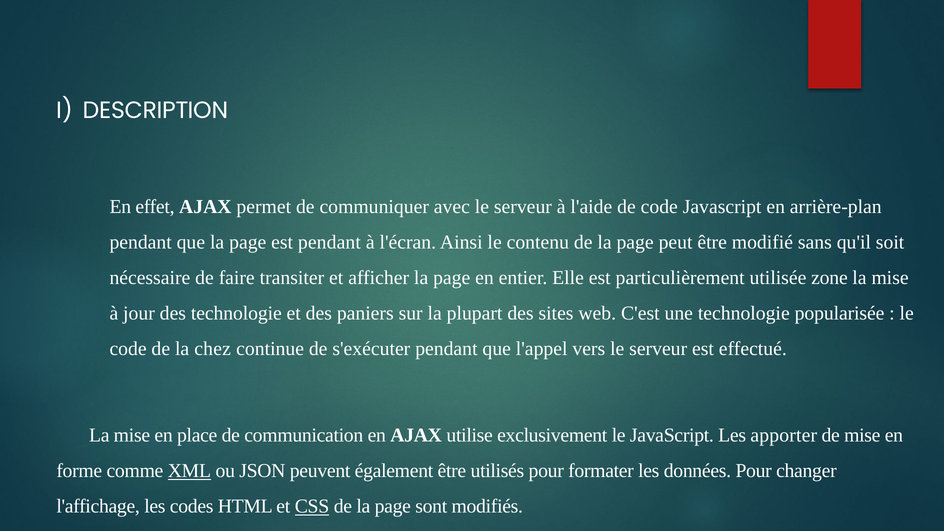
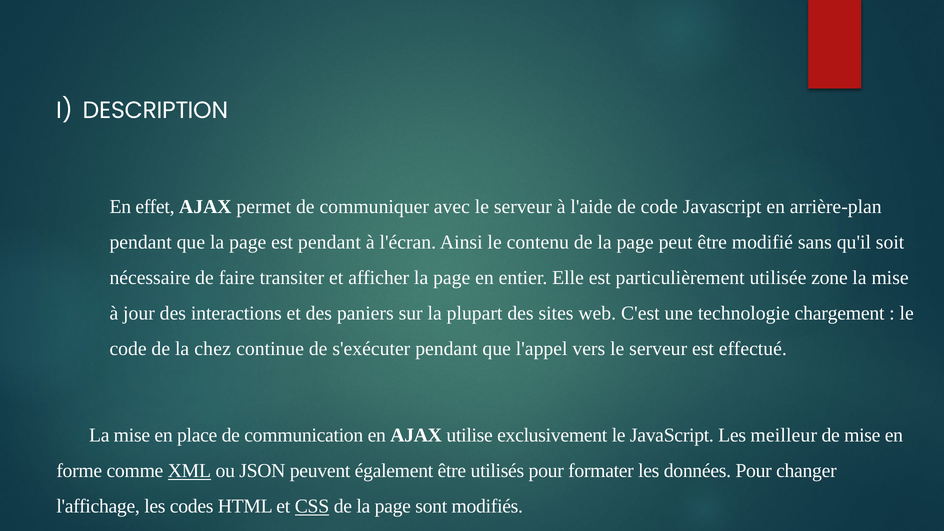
des technologie: technologie -> interactions (236, 313)
popularisée: popularisée -> chargement (840, 313)
apporter: apporter -> meilleur (784, 435)
